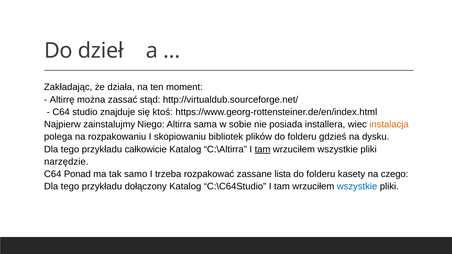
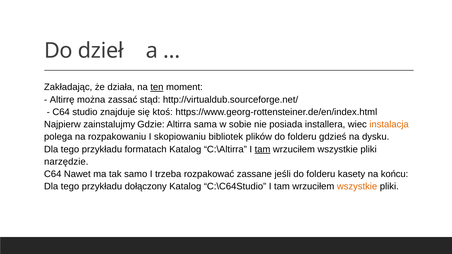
ten underline: none -> present (157, 87)
Niego: Niego -> Gdzie (151, 125)
całkowicie: całkowicie -> formatach (146, 149)
Ponad: Ponad -> Nawet (77, 174)
lista: lista -> jeśli (283, 174)
czego: czego -> końcu (395, 174)
wszystkie colour: blue -> orange (357, 187)
